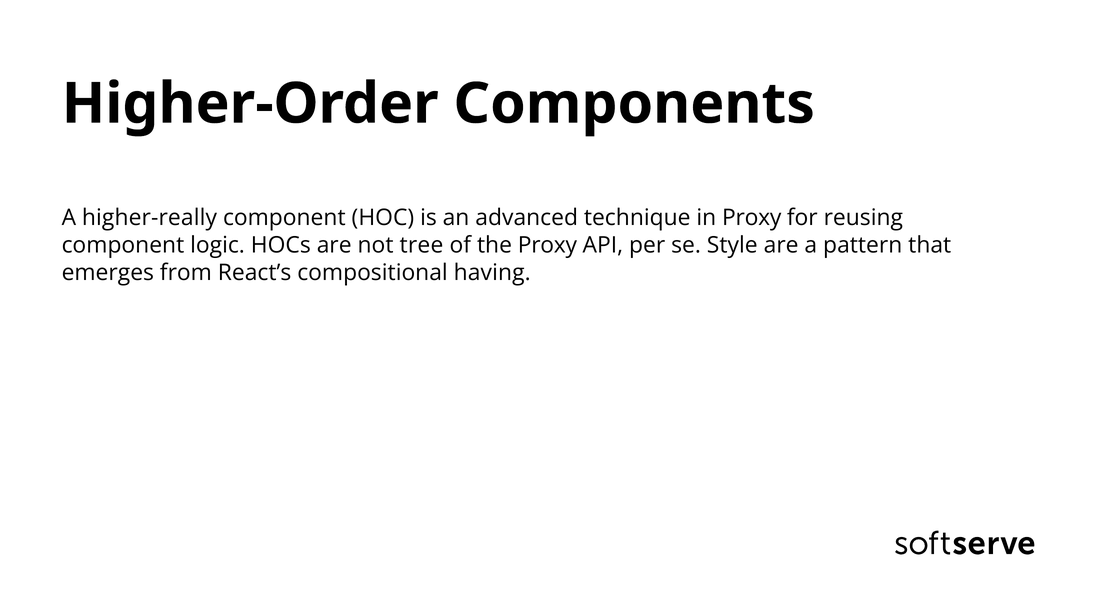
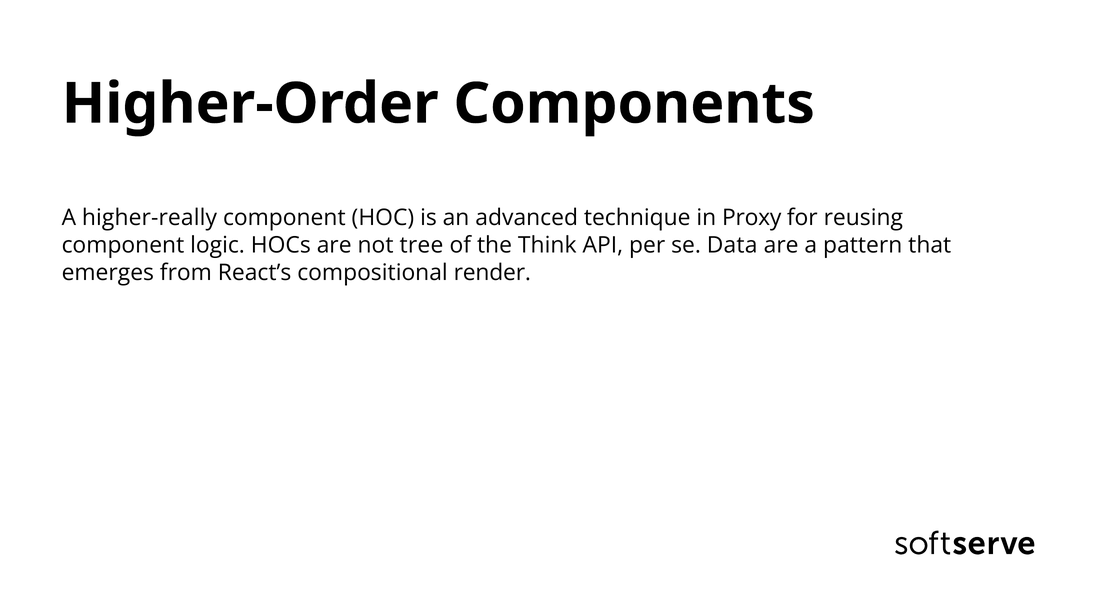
the Proxy: Proxy -> Think (547, 245)
Style: Style -> Data (732, 245)
having: having -> render (492, 273)
